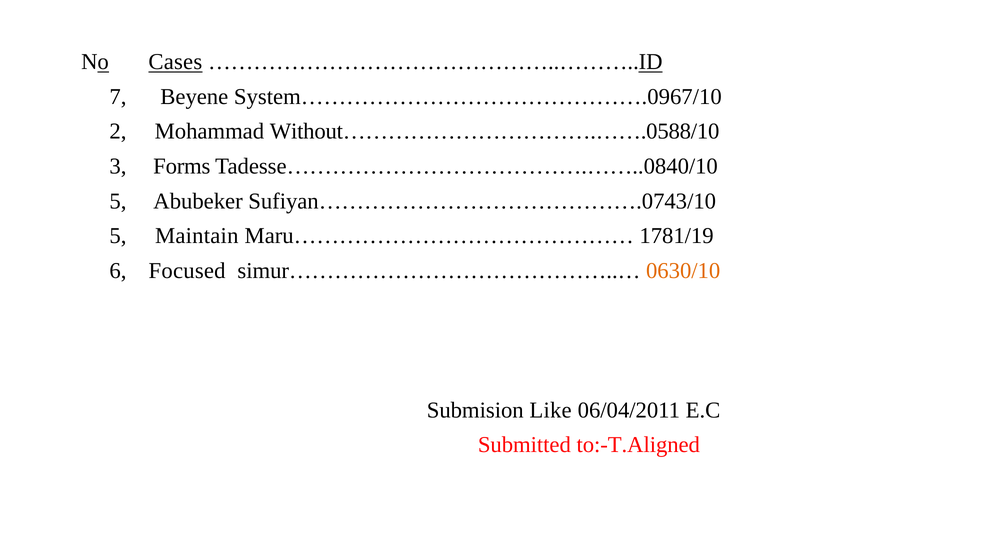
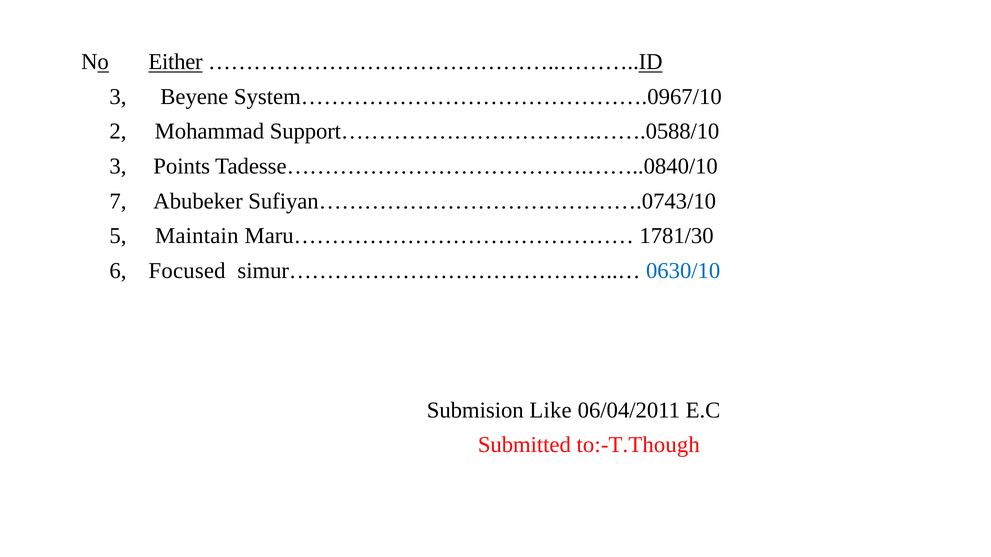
Cases: Cases -> Either (176, 62)
7: 7 -> 3 (118, 97)
Without…………………………….…….0588/10: Without…………………………….…….0588/10 -> Support…………………………….…….0588/10 (495, 132)
Forms: Forms -> Points (182, 166)
5: 5 -> 7 (118, 201)
1781/19: 1781/19 -> 1781/30 (677, 236)
0630/10 colour: orange -> blue (683, 271)
to:-T.Aligned: to:-T.Aligned -> to:-T.Though (638, 445)
